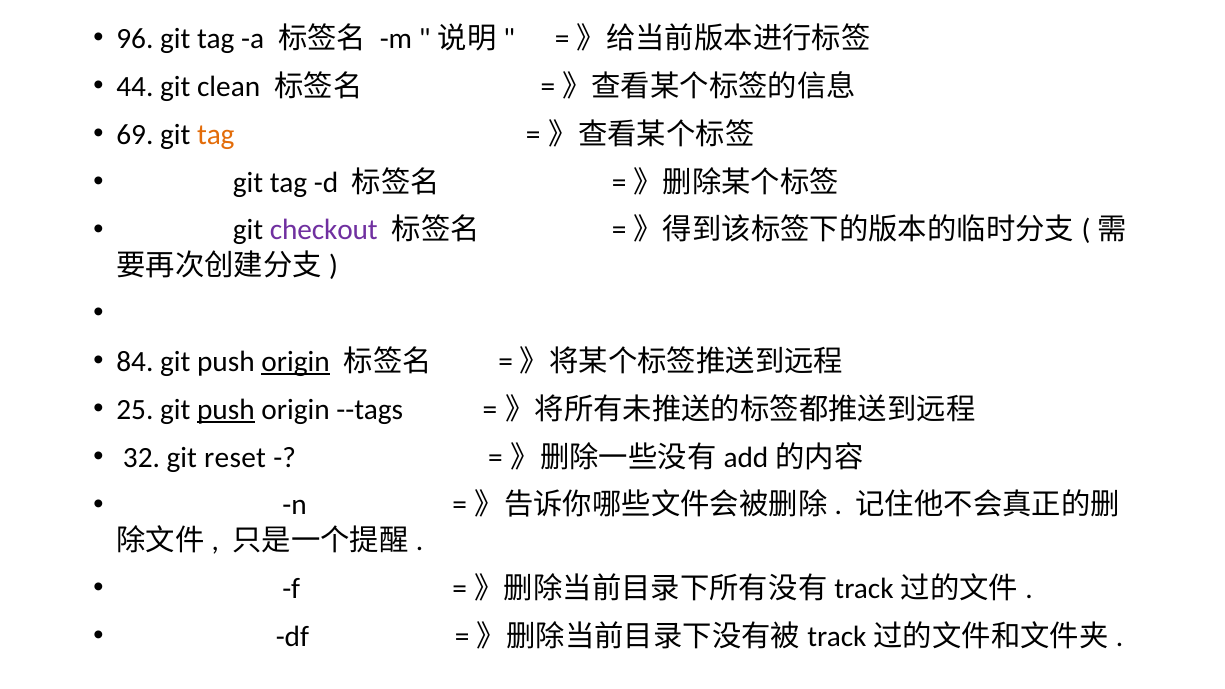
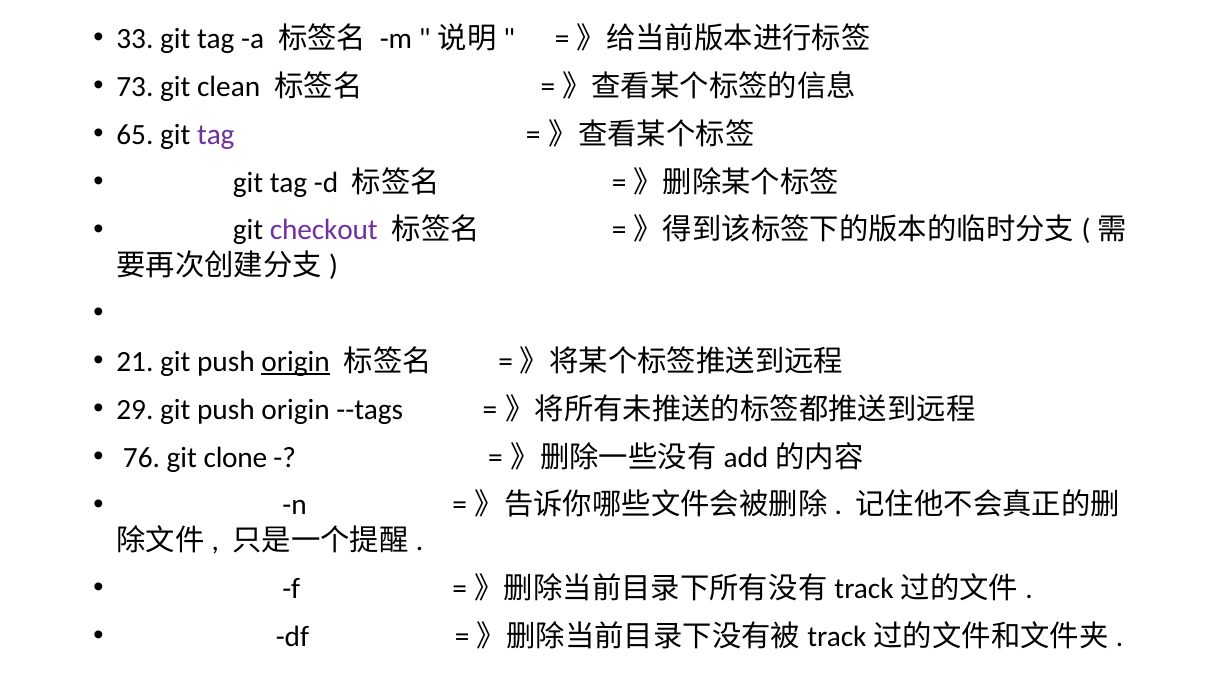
96: 96 -> 33 (135, 38)
44: 44 -> 73 (135, 86)
69: 69 -> 65 (135, 134)
tag colour: orange -> purple (216, 134)
84: 84 -> 21 (135, 361)
25: 25 -> 29 (135, 409)
push underline: present -> none (226, 409)
32: 32 -> 76 (141, 457)
reset: reset -> clone (235, 457)
